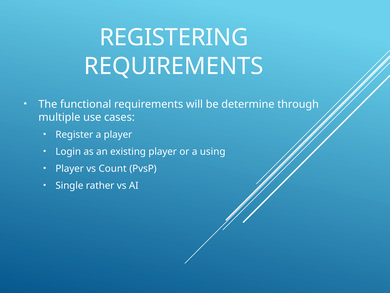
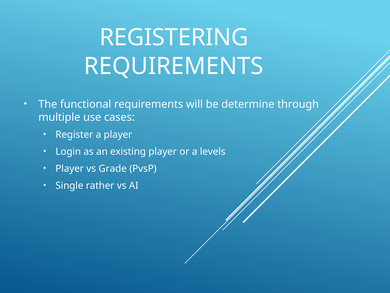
using: using -> levels (213, 151)
Count: Count -> Grade (113, 168)
